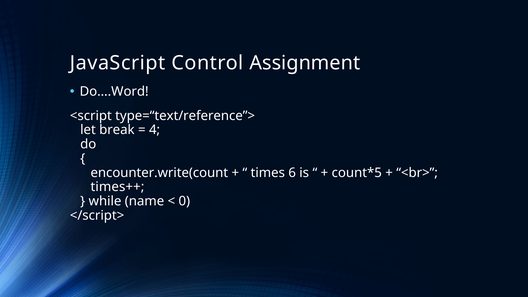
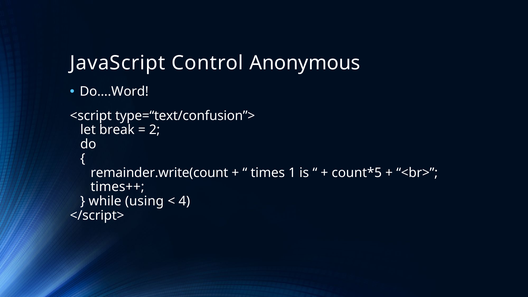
Assignment: Assignment -> Anonymous (305, 63)
type=“text/reference”>: type=“text/reference”> -> type=“text/confusion”> (185, 116)
4: 4 -> 2 (155, 130)
encounter.write(count: encounter.write(count -> remainder.write(count (159, 173)
6: 6 -> 1 (292, 173)
name: name -> using (144, 201)
0: 0 -> 4 (184, 201)
